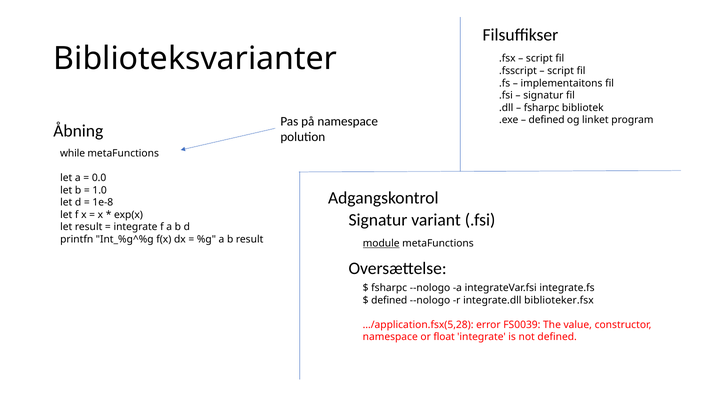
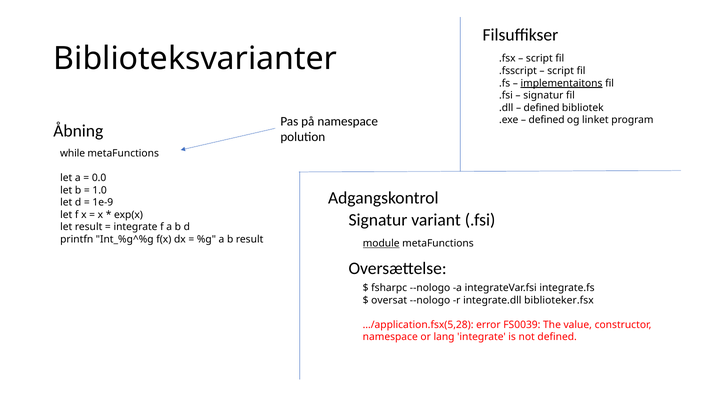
implementaitons underline: none -> present (562, 83)
fsharpc: fsharpc -> defined (542, 108)
1e-8: 1e-8 -> 1e-9 (103, 203)
defined: defined -> oversat (389, 300)
float: float -> lang (444, 337)
